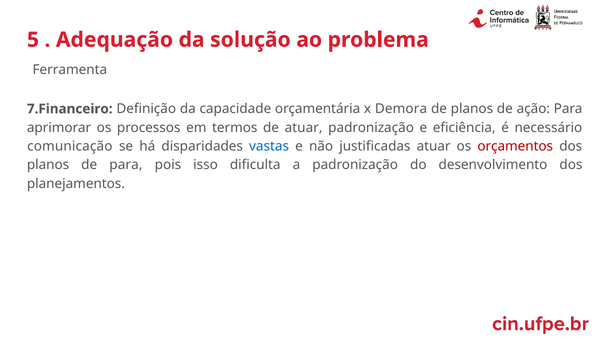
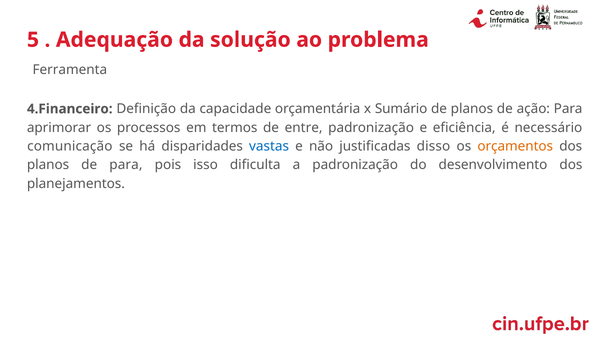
7.Financeiro: 7.Financeiro -> 4.Financeiro (70, 109)
Demora: Demora -> Sumário (401, 109)
de atuar: atuar -> entre (304, 128)
justificadas atuar: atuar -> disso (433, 146)
orçamentos colour: red -> orange (515, 146)
